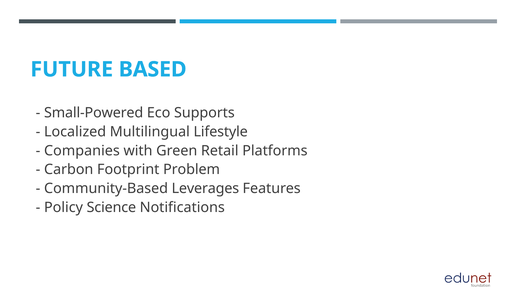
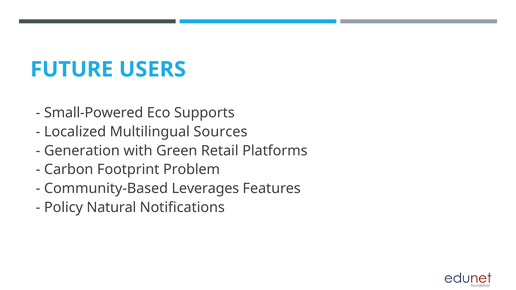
BASED: BASED -> USERS (152, 69)
Lifestyle: Lifestyle -> Sources (221, 132)
Companies: Companies -> Generation (82, 151)
Science: Science -> Natural (111, 208)
